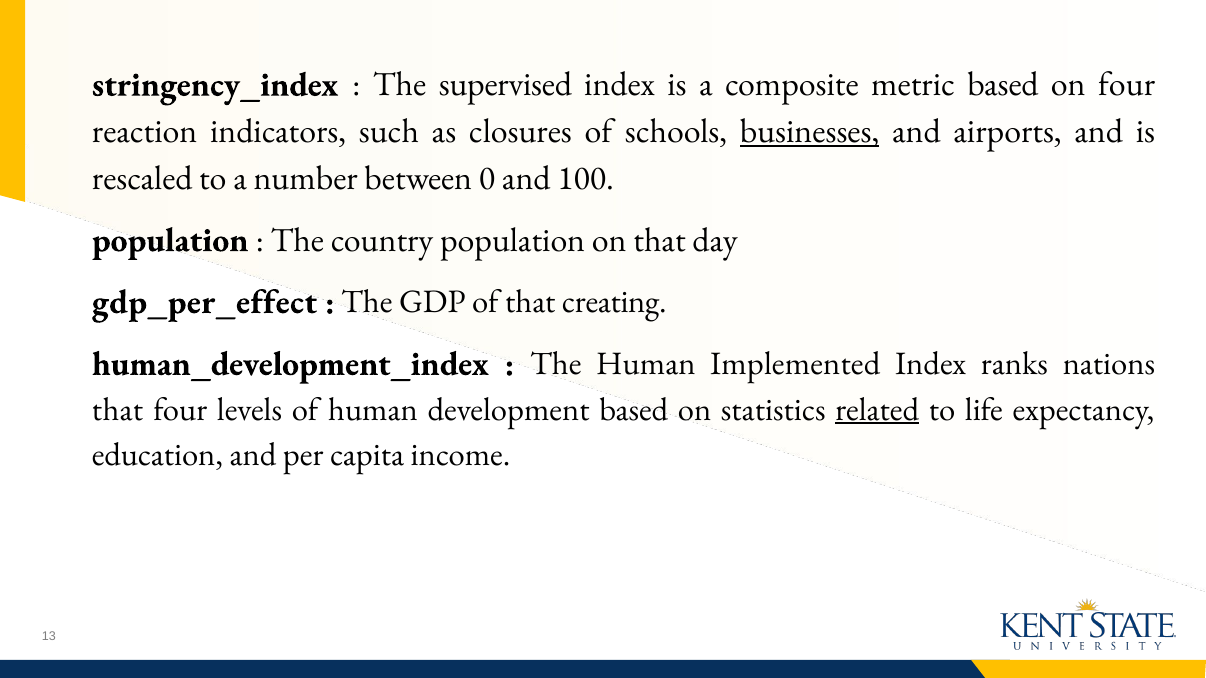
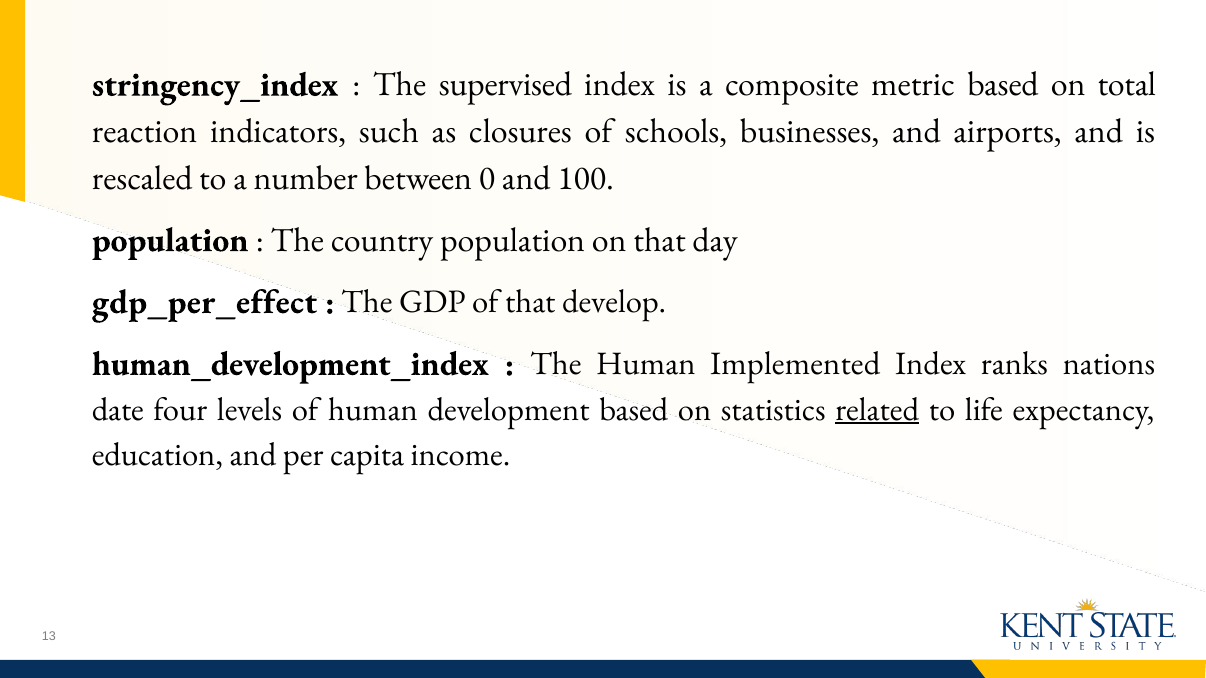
on four: four -> total (1127, 84)
businesses underline: present -> none (810, 131)
creating: creating -> develop (614, 302)
that: that -> date (118, 410)
